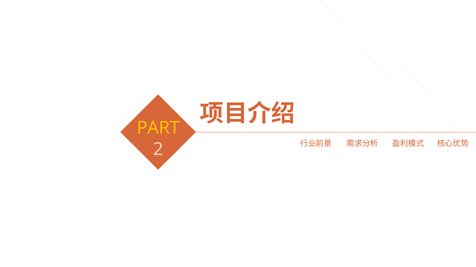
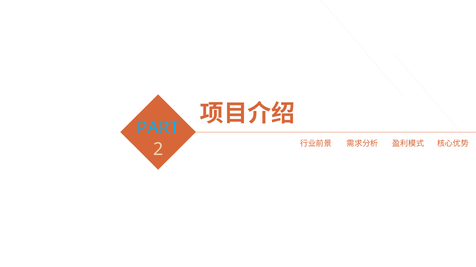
PART colour: yellow -> light blue (158, 128)
